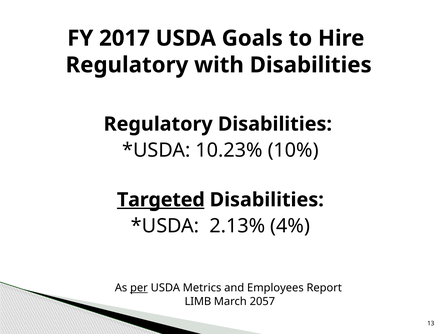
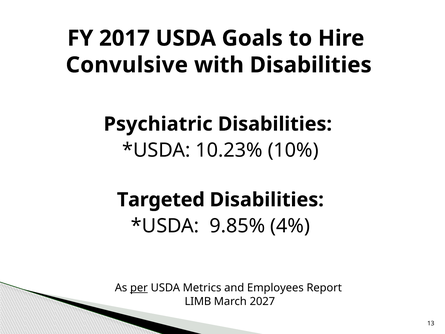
Regulatory: Regulatory -> Convulsive (127, 65)
Regulatory: Regulatory -> Psychiatric (158, 124)
Targeted underline: present -> none (161, 200)
2.13%: 2.13% -> 9.85% (237, 226)
2057: 2057 -> 2027 (262, 301)
